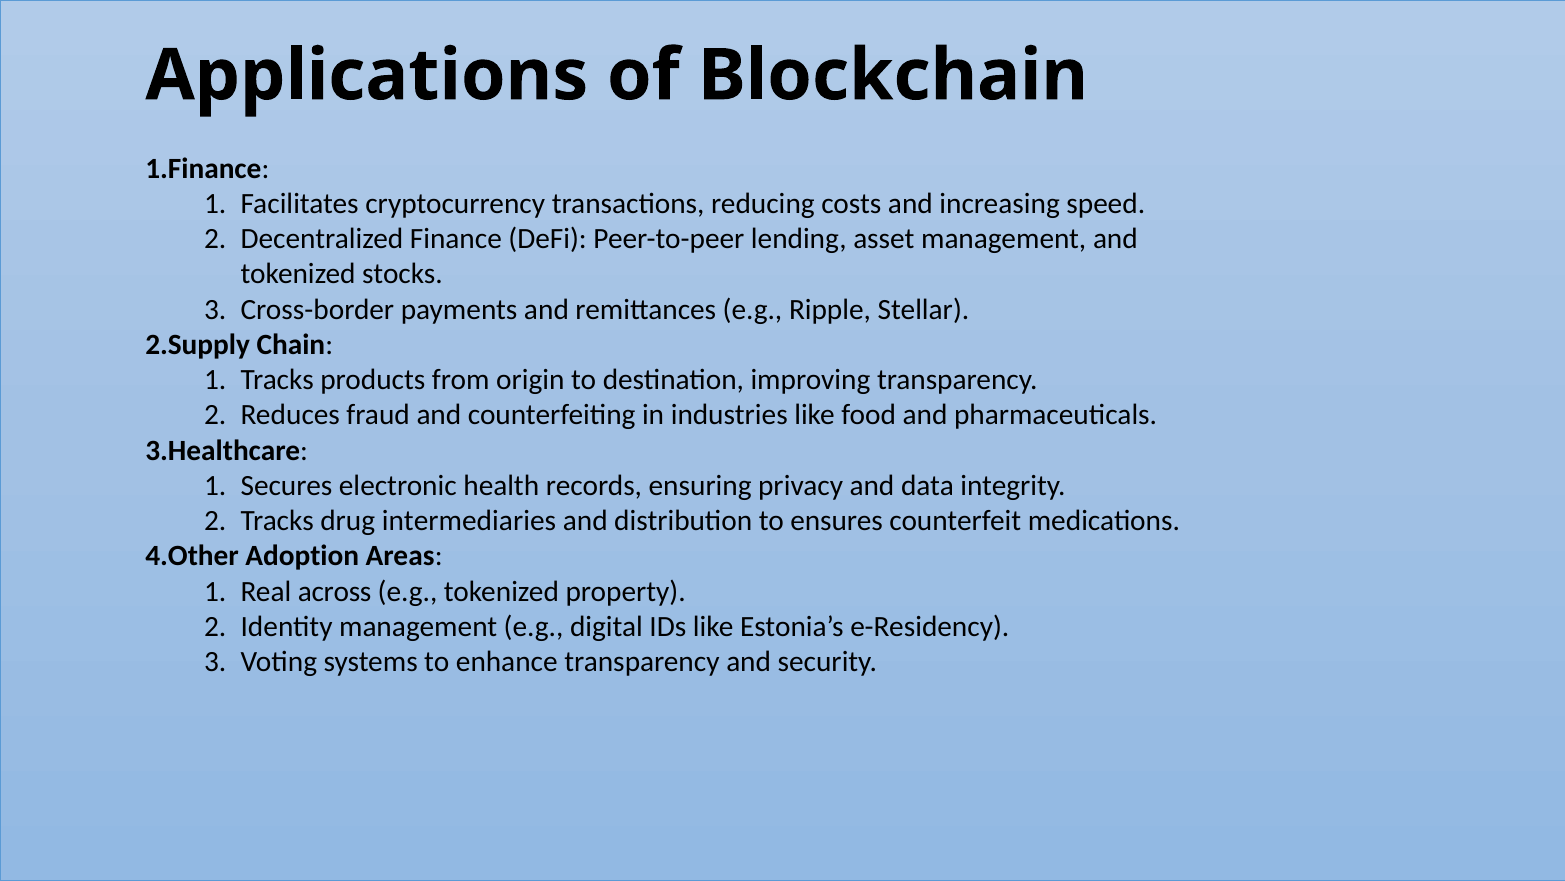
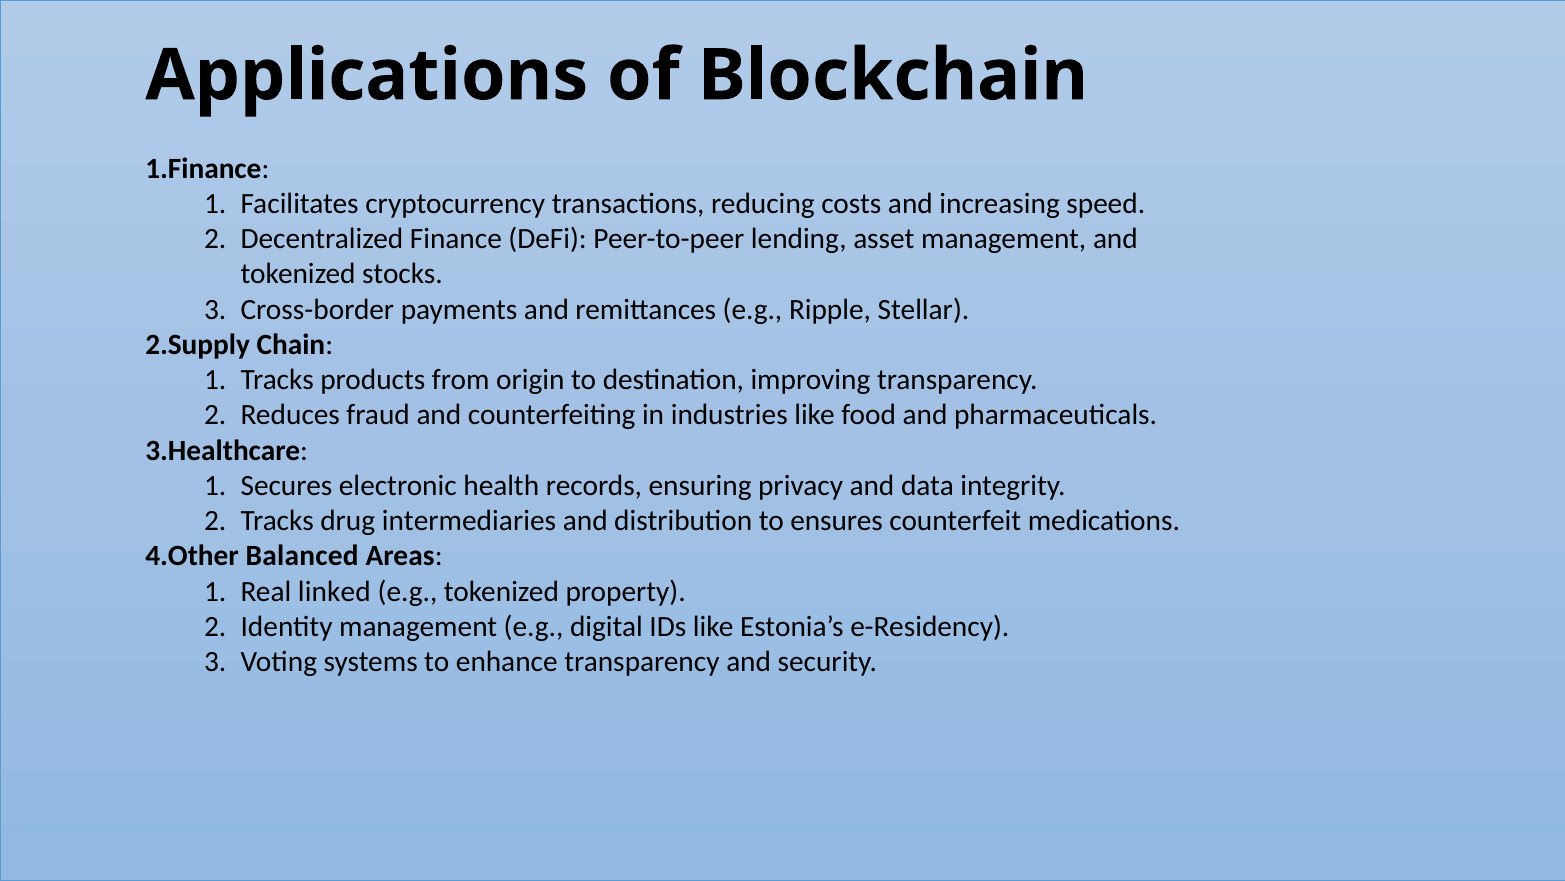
Adoption: Adoption -> Balanced (302, 556)
across: across -> linked (334, 591)
